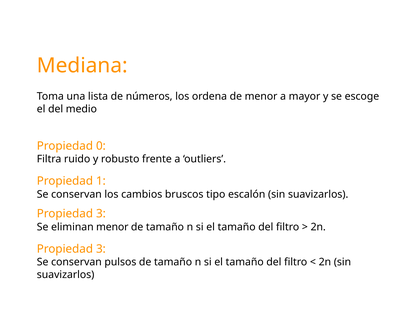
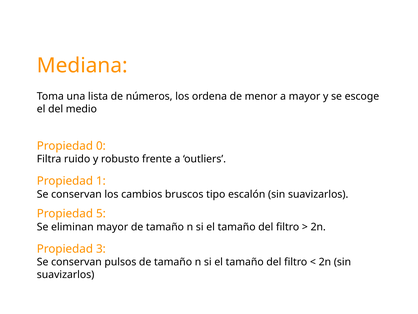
3: 3 -> 5 (101, 213)
eliminan menor: menor -> mayor (112, 227)
